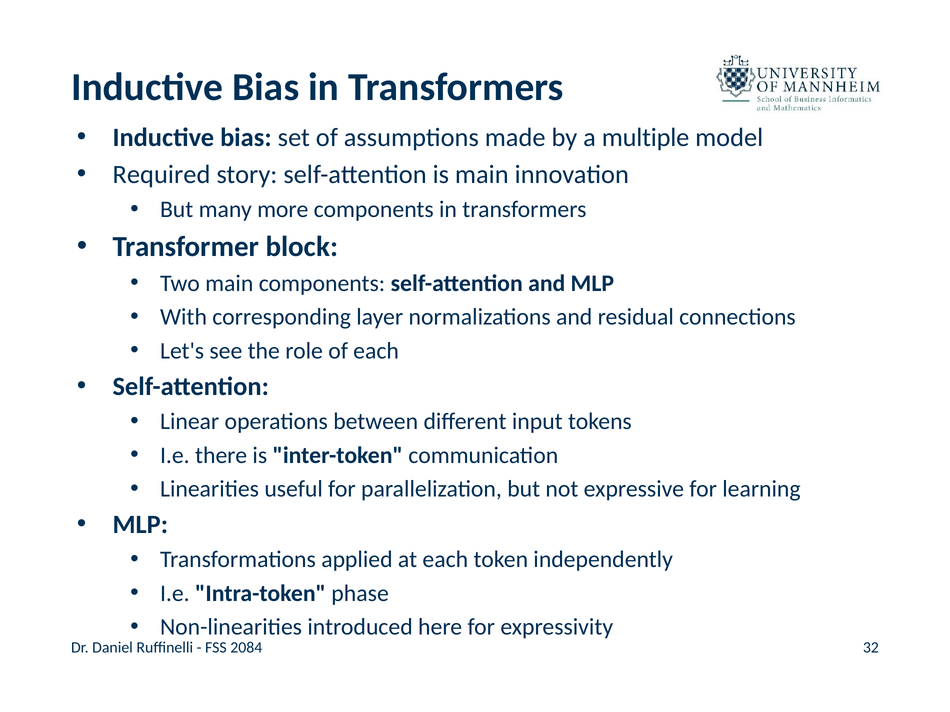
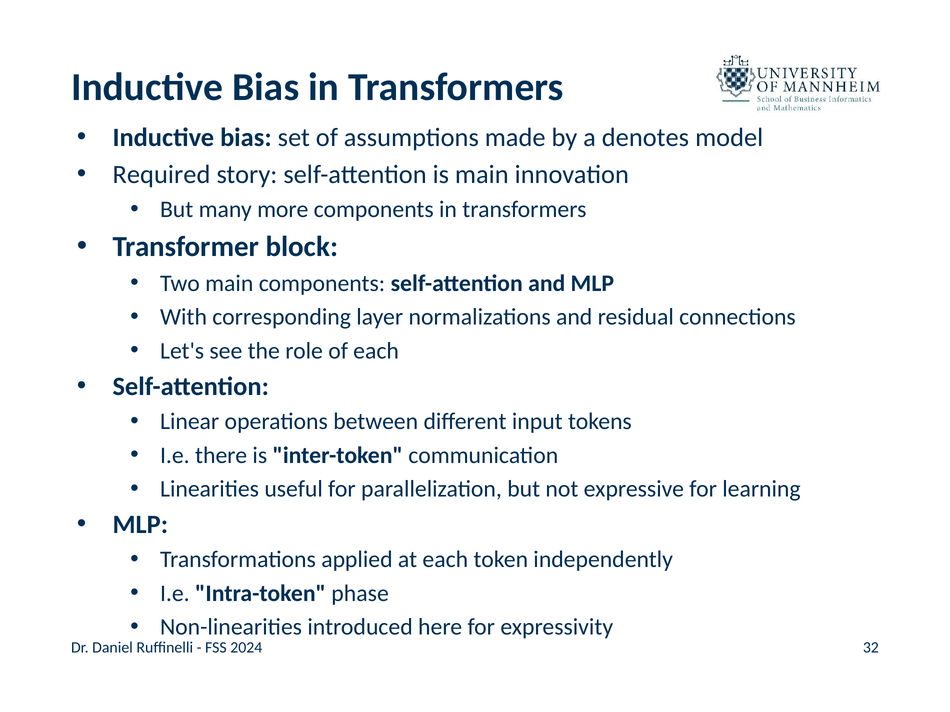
multiple: multiple -> denotes (645, 137)
2084: 2084 -> 2024 (246, 648)
